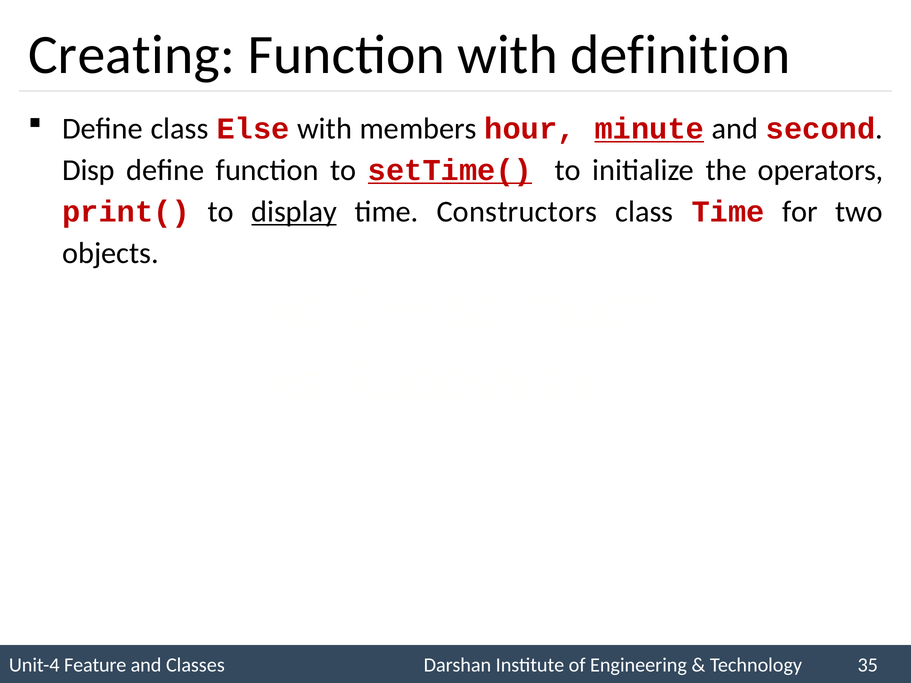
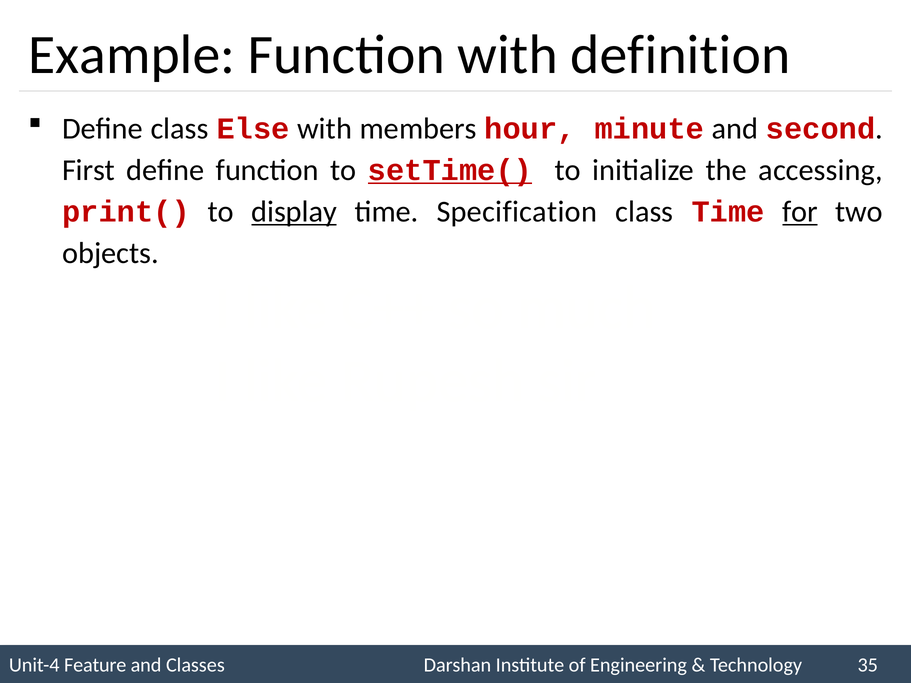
Creating: Creating -> Example (132, 55)
minute underline: present -> none (649, 129)
Disp: Disp -> First (89, 170)
operators: operators -> accessing (821, 170)
Constructors: Constructors -> Specification (517, 212)
for underline: none -> present (800, 212)
